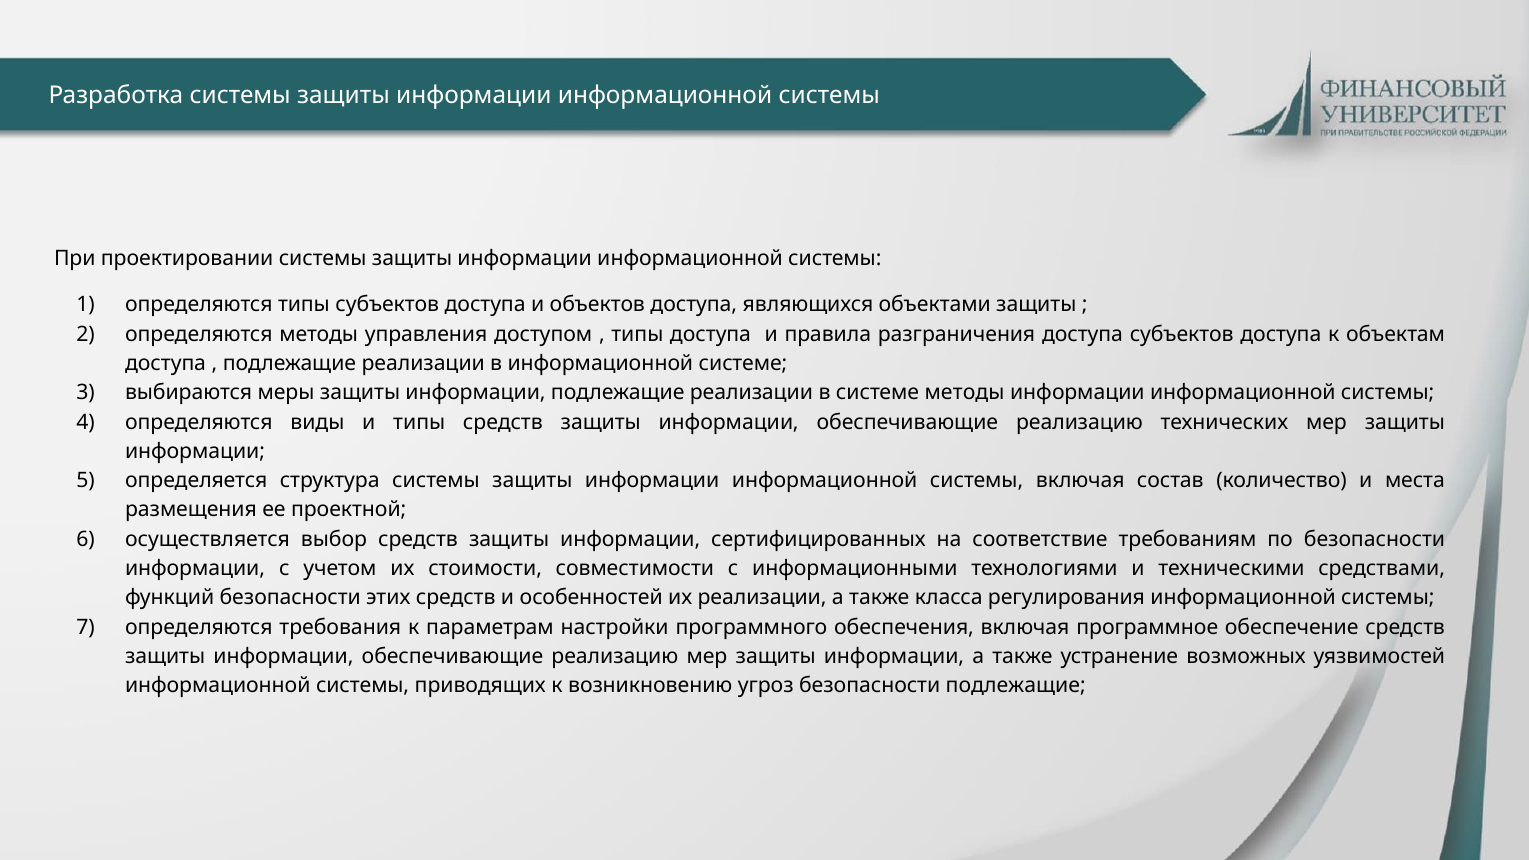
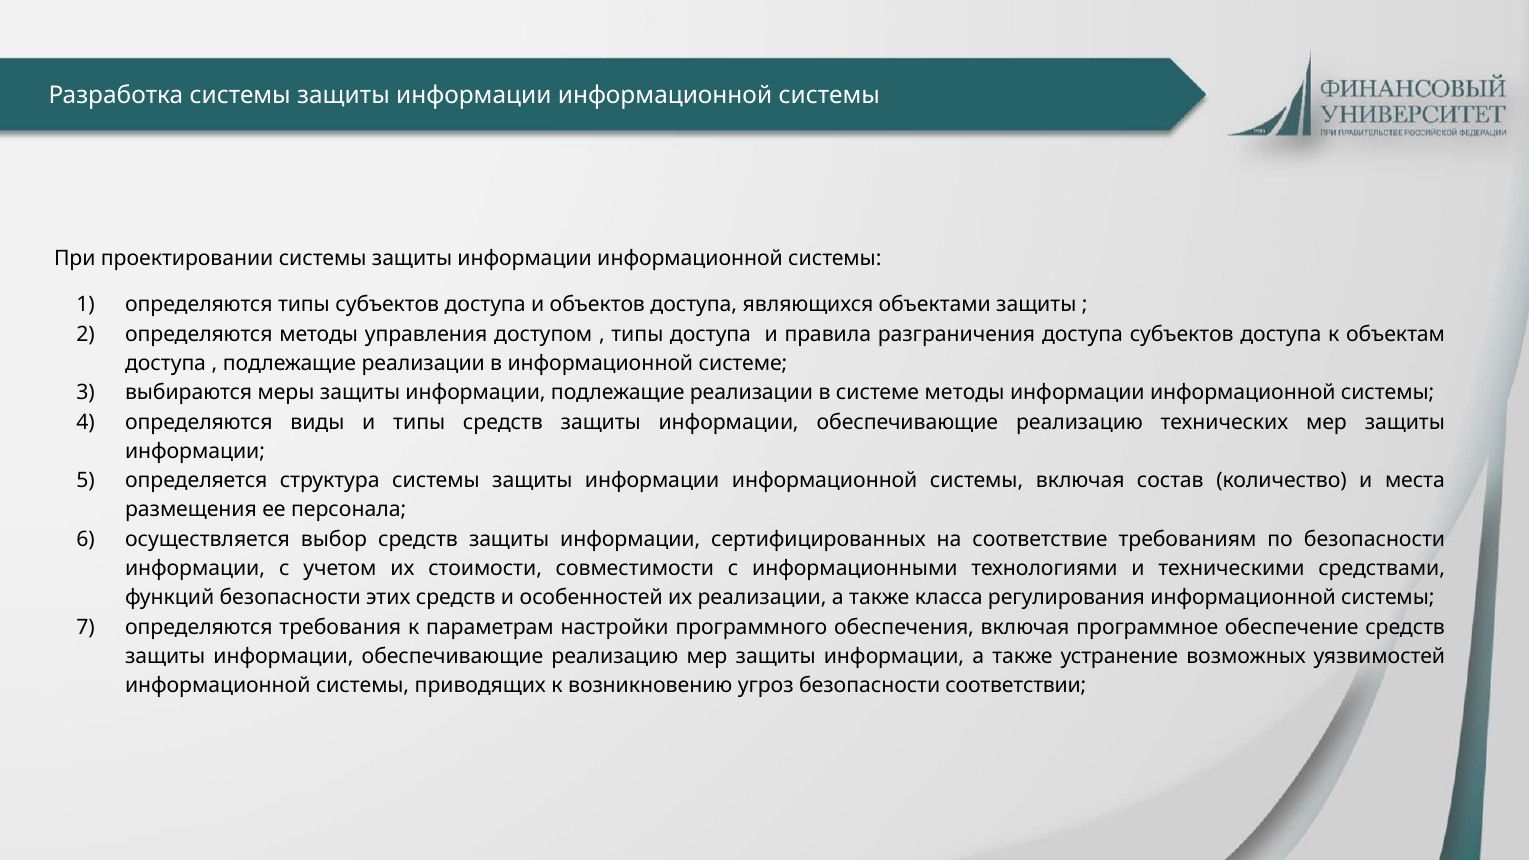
проектной: проектной -> персонала (349, 510)
безопасности подлежащие: подлежащие -> соответствии (1016, 686)
